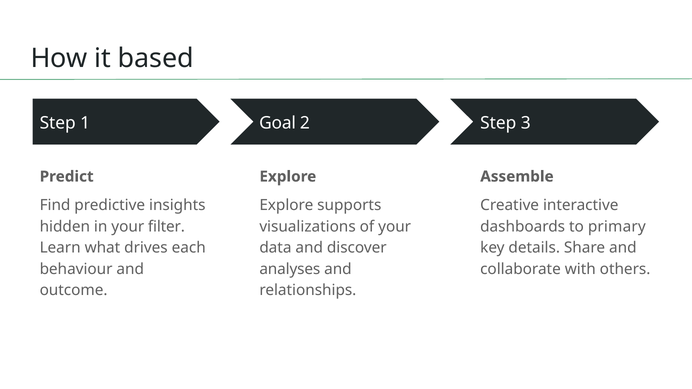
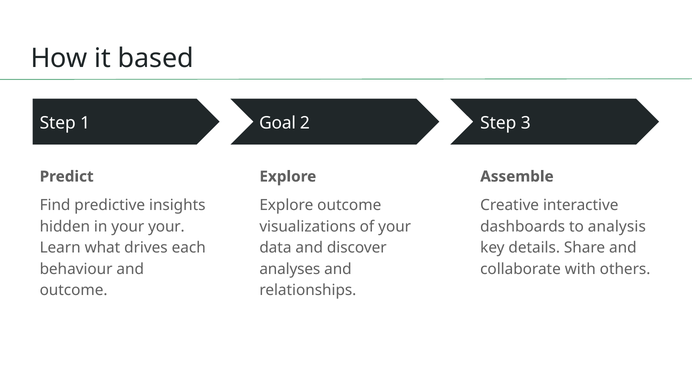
Explore supports: supports -> outcome (349, 206)
your filter: filter -> your (166, 227)
primary: primary -> analysis (617, 227)
